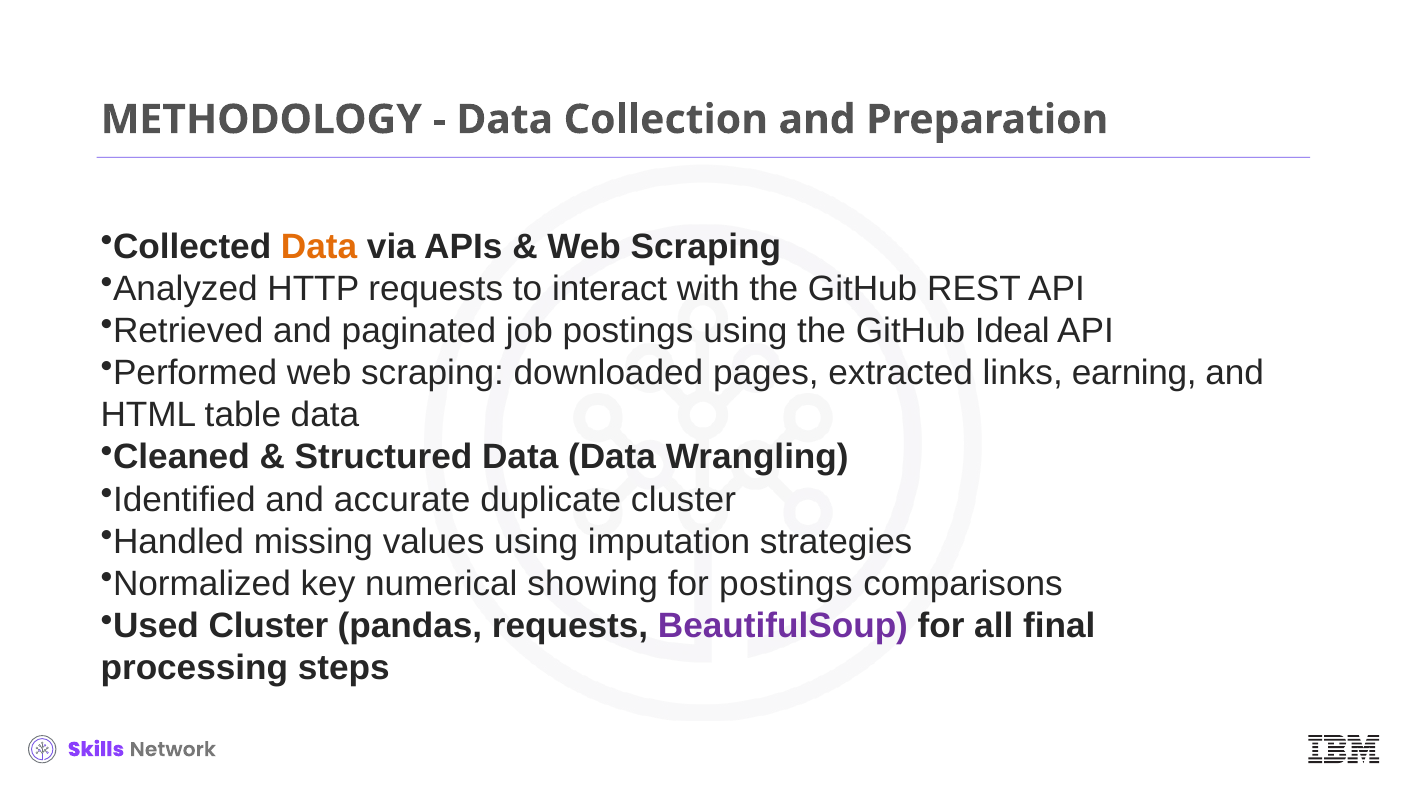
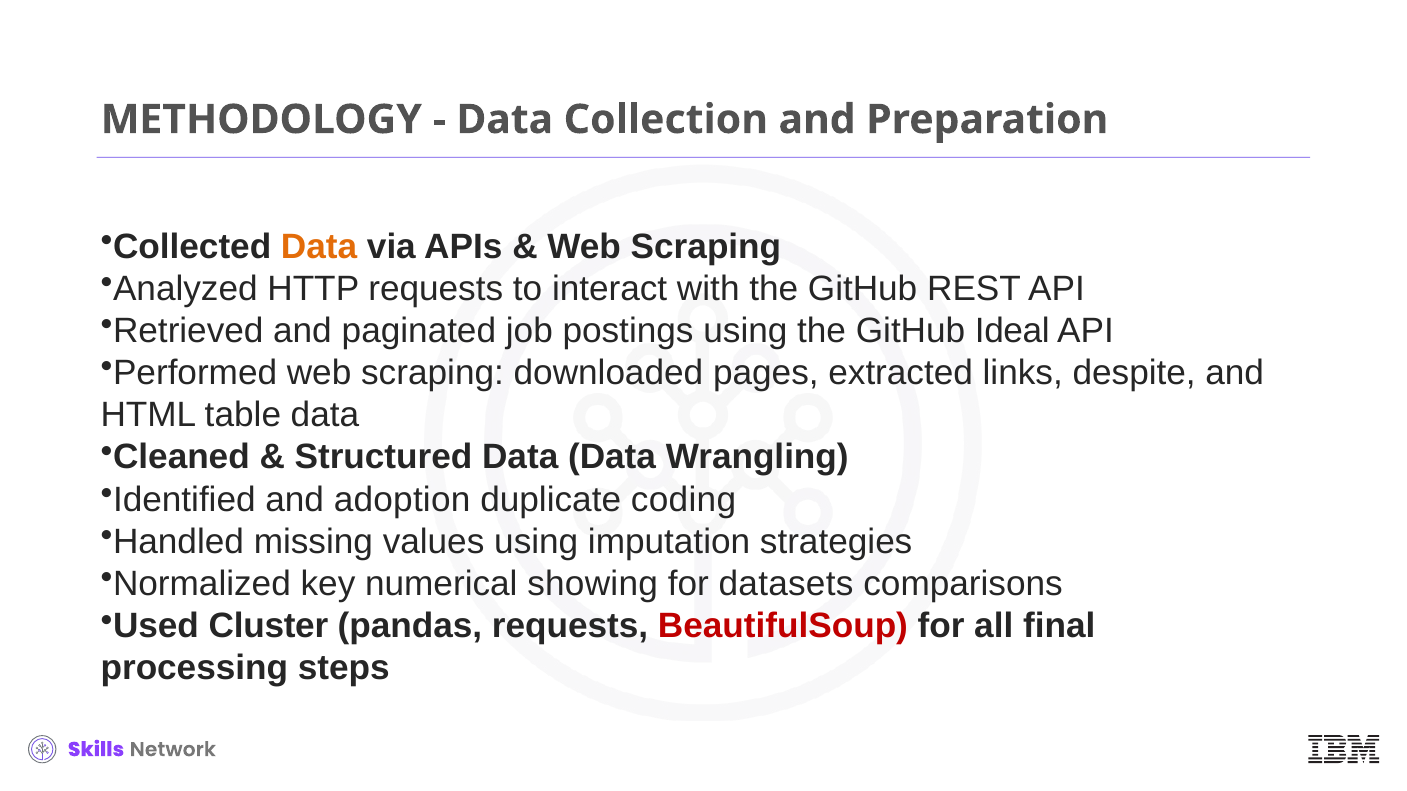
earning: earning -> despite (1134, 373)
accurate: accurate -> adoption (402, 500)
duplicate cluster: cluster -> coding (684, 500)
for postings: postings -> datasets (786, 584)
BeautifulSoup colour: purple -> red (783, 626)
